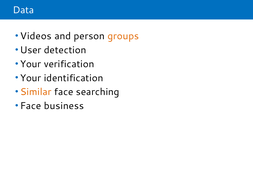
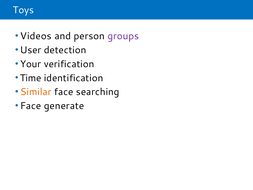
Data: Data -> Toys (23, 10)
groups colour: orange -> purple (123, 36)
Your: Your -> Time (31, 78)
business: business -> generate (64, 106)
